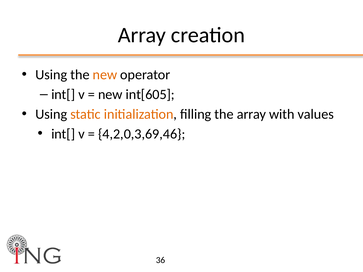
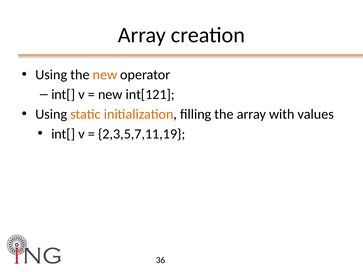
int[605: int[605 -> int[121 (150, 95)
4,2,0,3,69,46: 4,2,0,3,69,46 -> 2,3,5,7,11,19 (142, 134)
